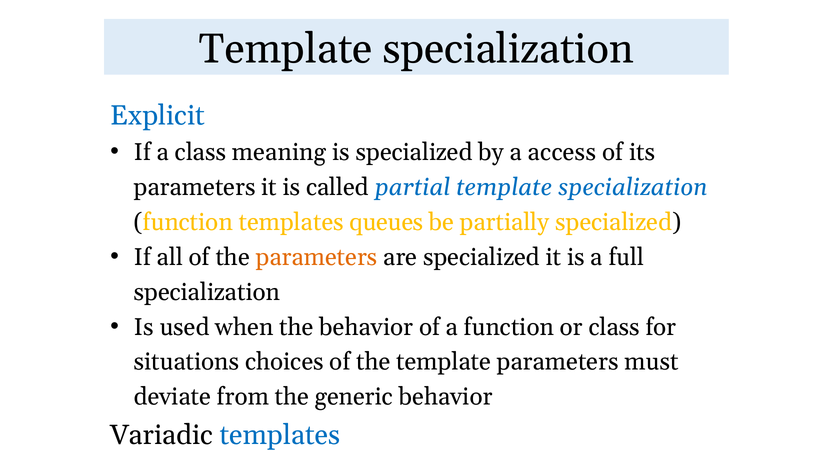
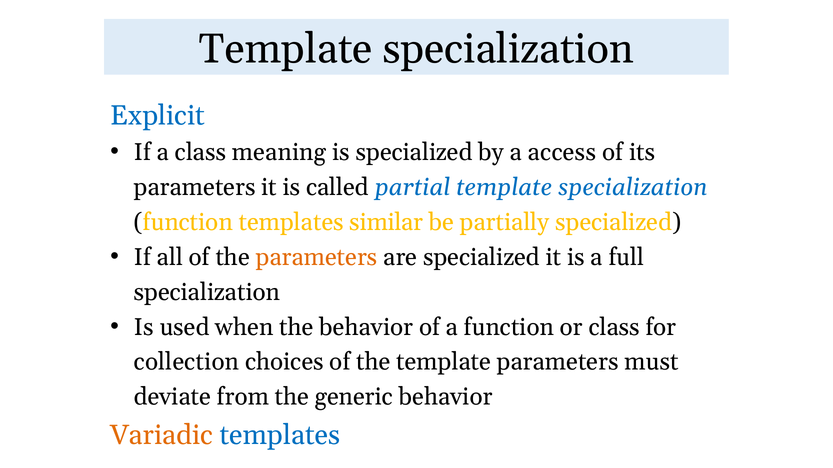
queues: queues -> similar (386, 222)
situations: situations -> collection (186, 362)
Variadic colour: black -> orange (162, 436)
